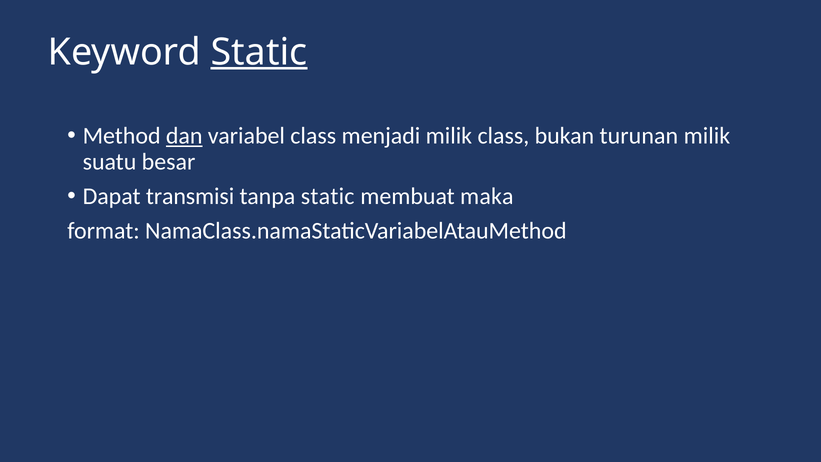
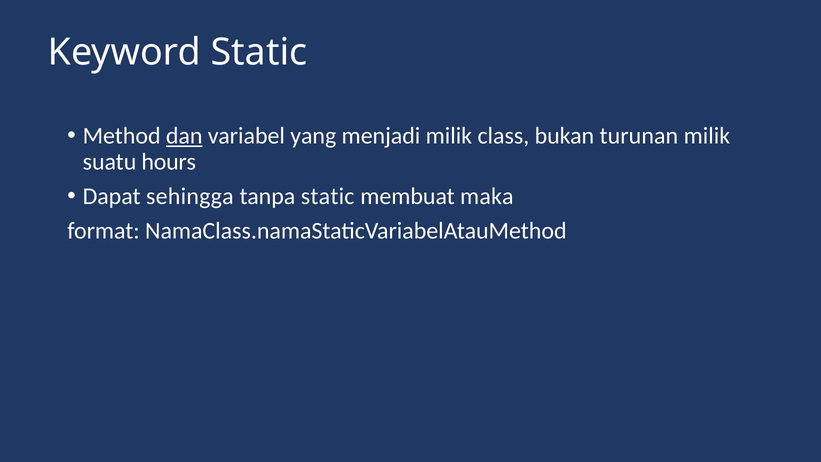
Static underline: present -> none (259, 52)
variabel class: class -> yang (313, 136)
besar: besar -> hours (169, 162)
transmisi: transmisi -> sehingga (190, 196)
